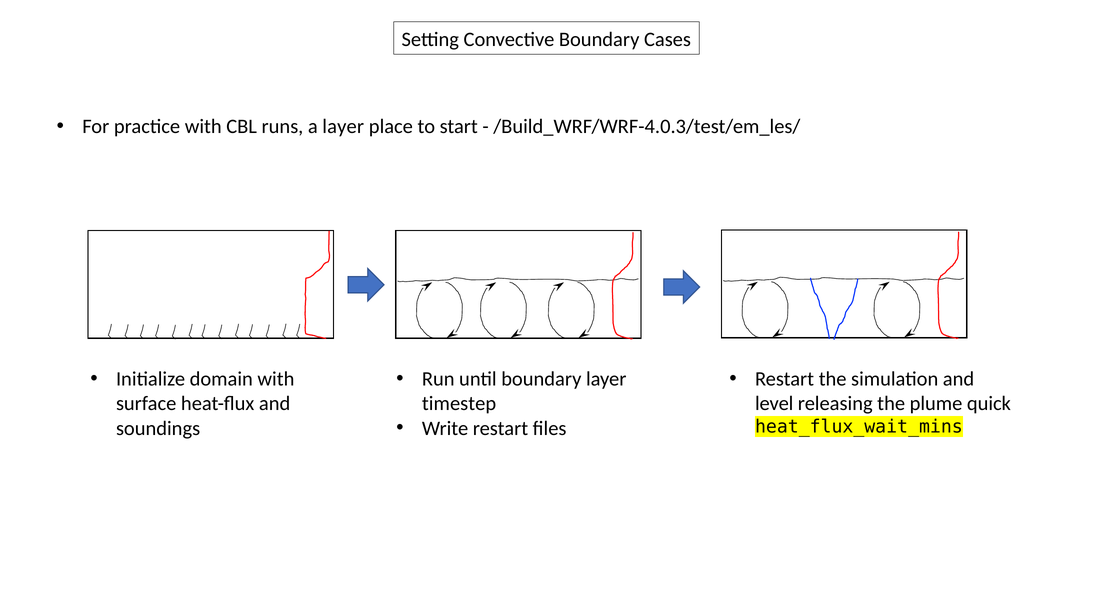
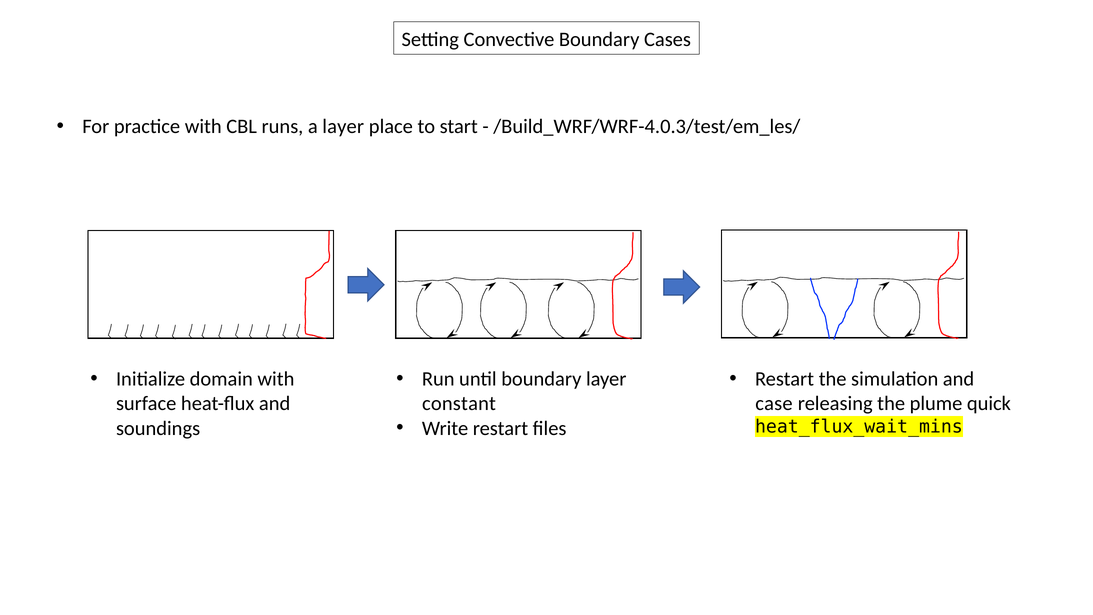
timestep: timestep -> constant (459, 404)
level: level -> case (774, 404)
